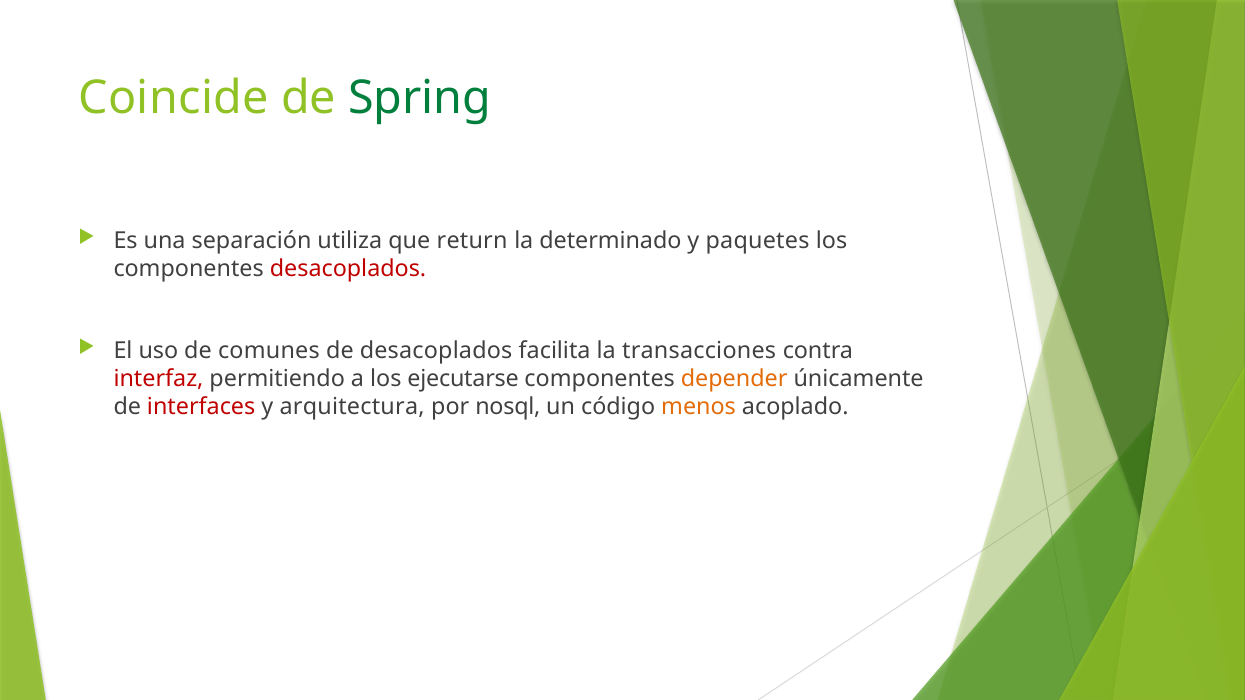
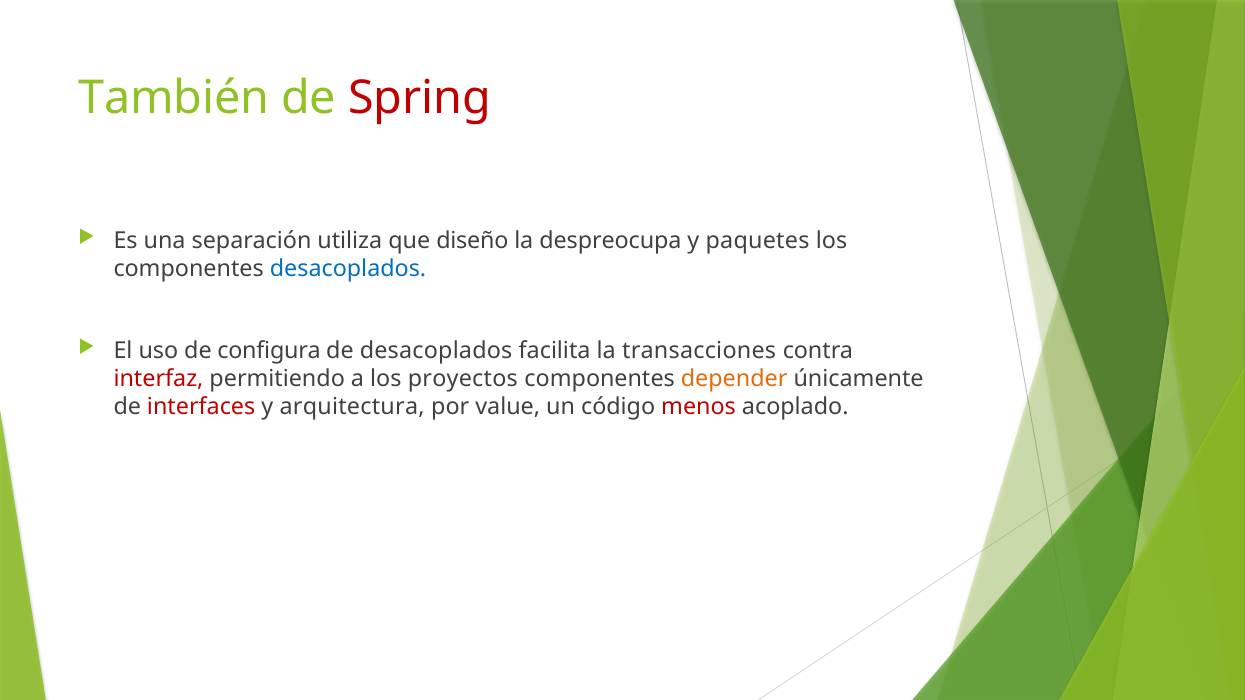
Coincide: Coincide -> También (174, 98)
Spring colour: green -> red (420, 98)
return: return -> diseño (472, 241)
determinado: determinado -> despreocupa (610, 241)
desacoplados colour: red -> blue (348, 269)
comunes: comunes -> configura (269, 351)
ejecutarse: ejecutarse -> proyectos (463, 379)
nosql: nosql -> value (508, 407)
menos colour: orange -> red (699, 407)
